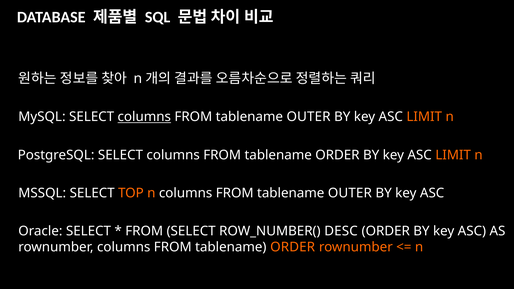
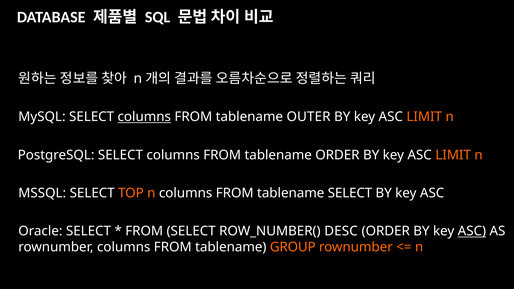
OUTER: OUTER -> SELECT (350, 193)
ASC underline: none -> present (472, 231)
ORDER: ORDER -> GROUP (293, 247)
